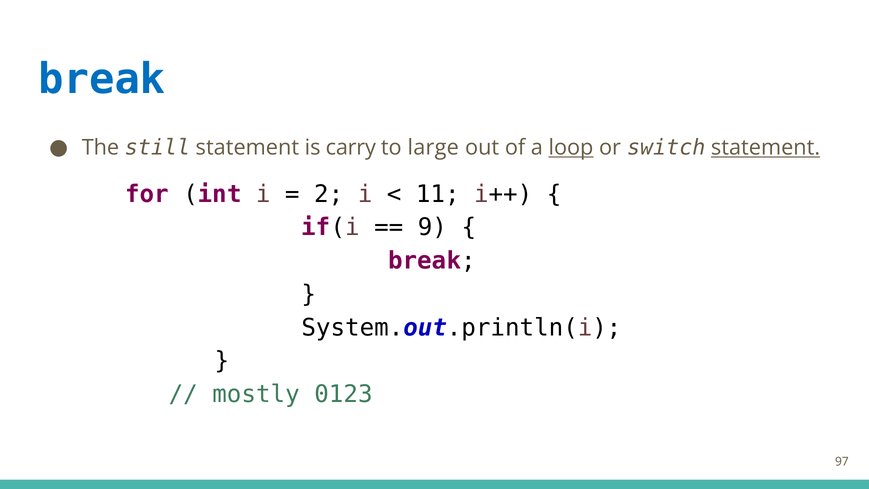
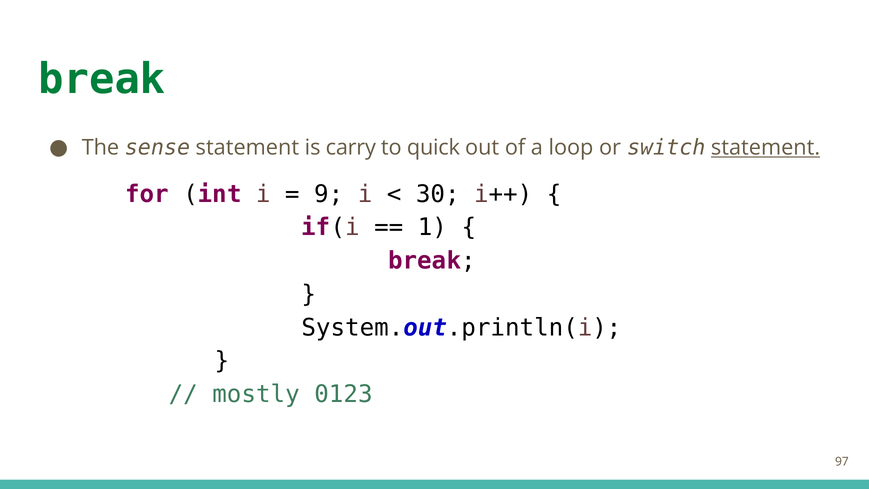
break colour: blue -> green (102, 79)
still: still -> sense (157, 148)
large: large -> quick (433, 148)
loop underline: present -> none (571, 148)
2: 2 -> 9 (329, 194)
11: 11 -> 30 (438, 194)
9: 9 -> 1 (432, 227)
